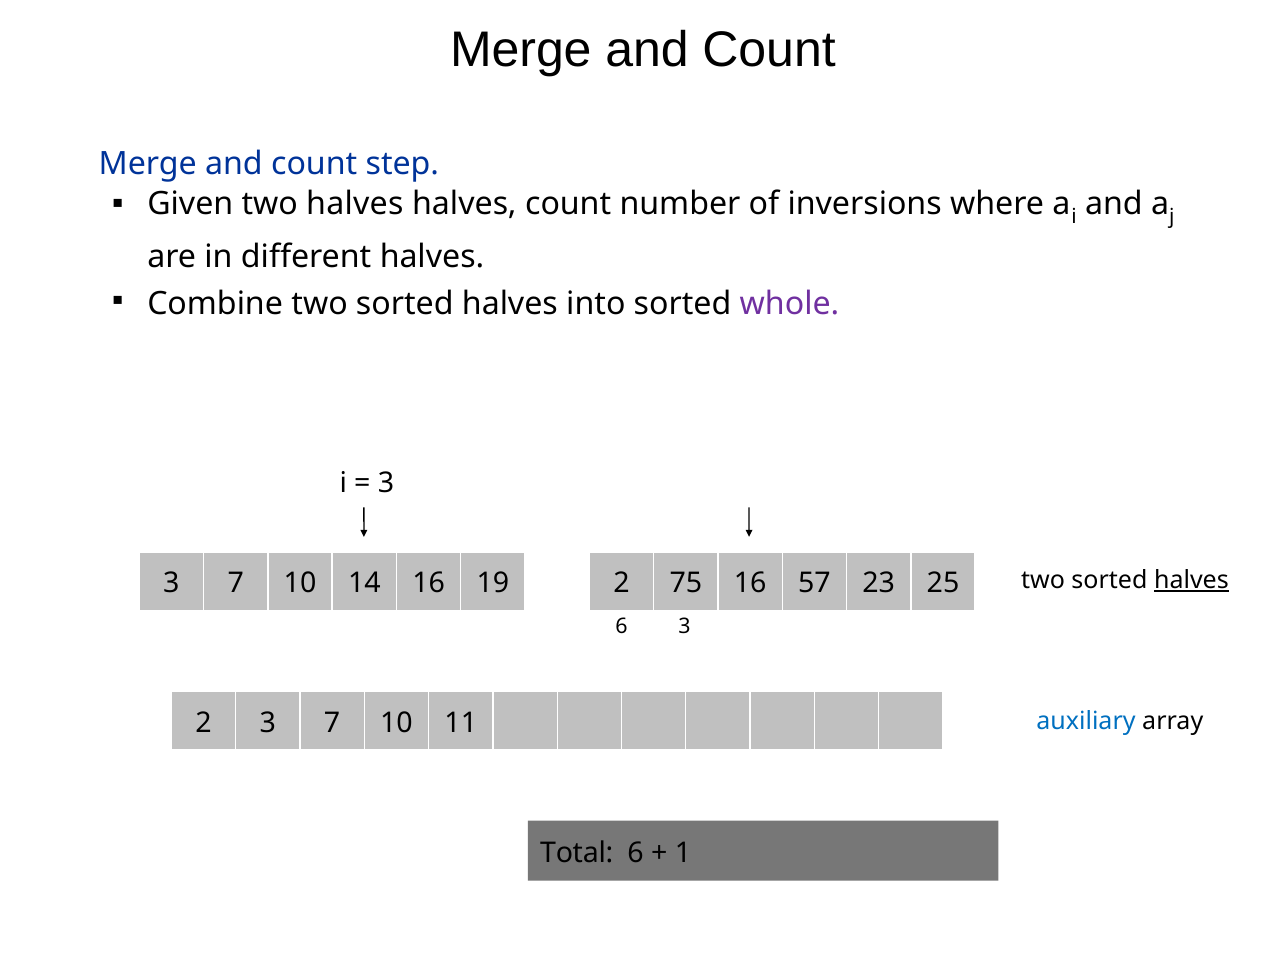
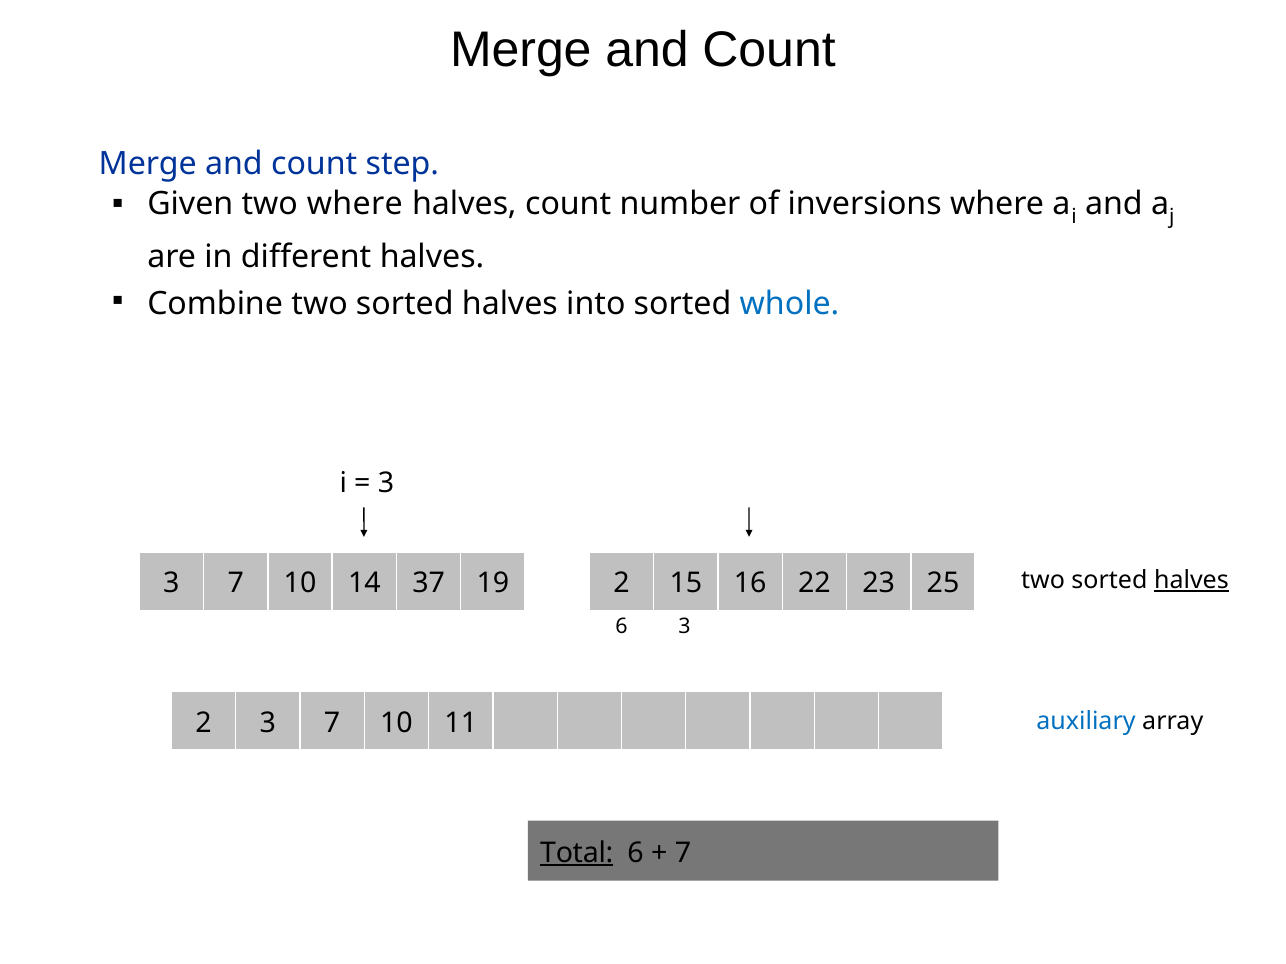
two halves: halves -> where (355, 204)
whole colour: purple -> blue (790, 304)
14 16: 16 -> 37 (429, 584)
75: 75 -> 15 (686, 584)
57: 57 -> 22 (814, 584)
Total underline: none -> present (577, 853)
1: 1 -> 7 (683, 853)
